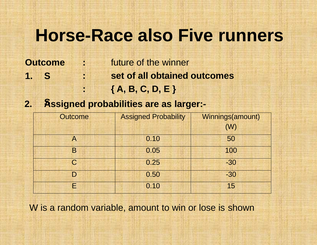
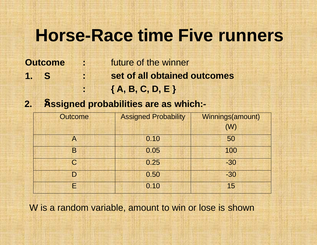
also: also -> time (156, 36)
larger:-: larger:- -> which:- (190, 104)
